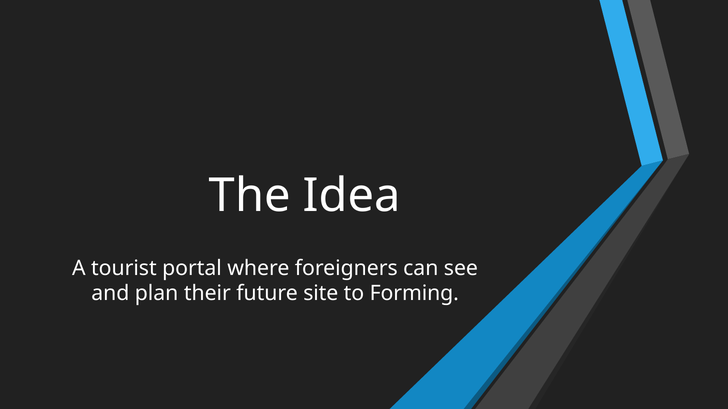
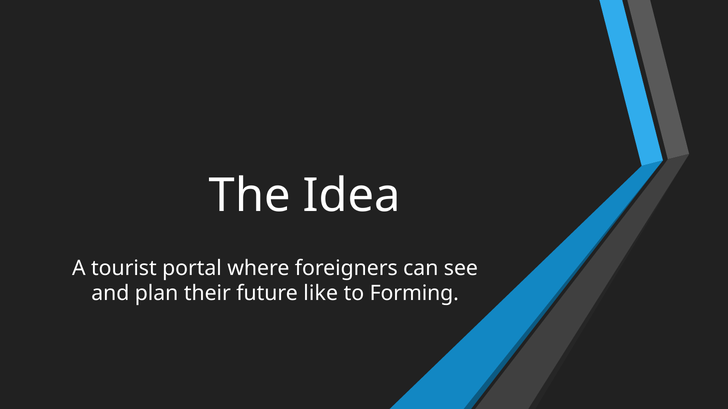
site: site -> like (321, 294)
